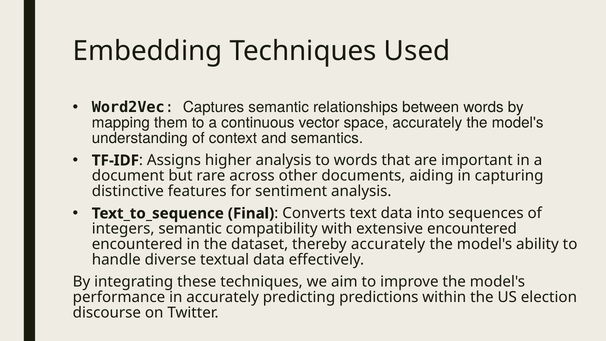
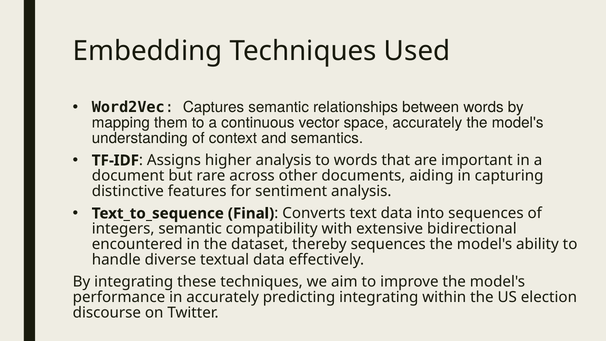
extensive encountered: encountered -> bidirectional (472, 229)
thereby accurately: accurately -> sequences (388, 244)
predicting predictions: predictions -> integrating (379, 297)
